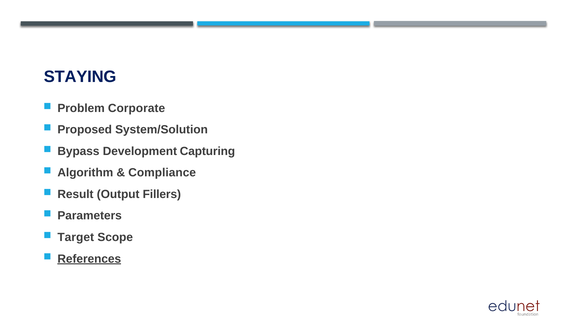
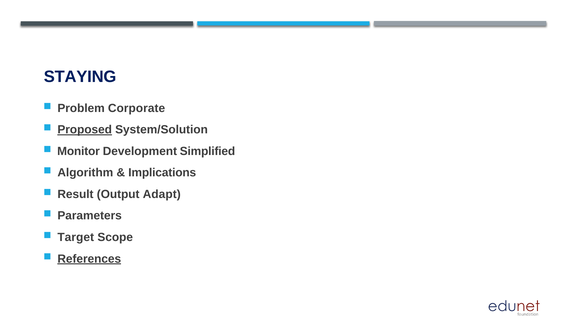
Proposed underline: none -> present (85, 130)
Bypass: Bypass -> Monitor (78, 151)
Capturing: Capturing -> Simplified (207, 151)
Compliance: Compliance -> Implications (162, 173)
Fillers: Fillers -> Adapt (162, 194)
